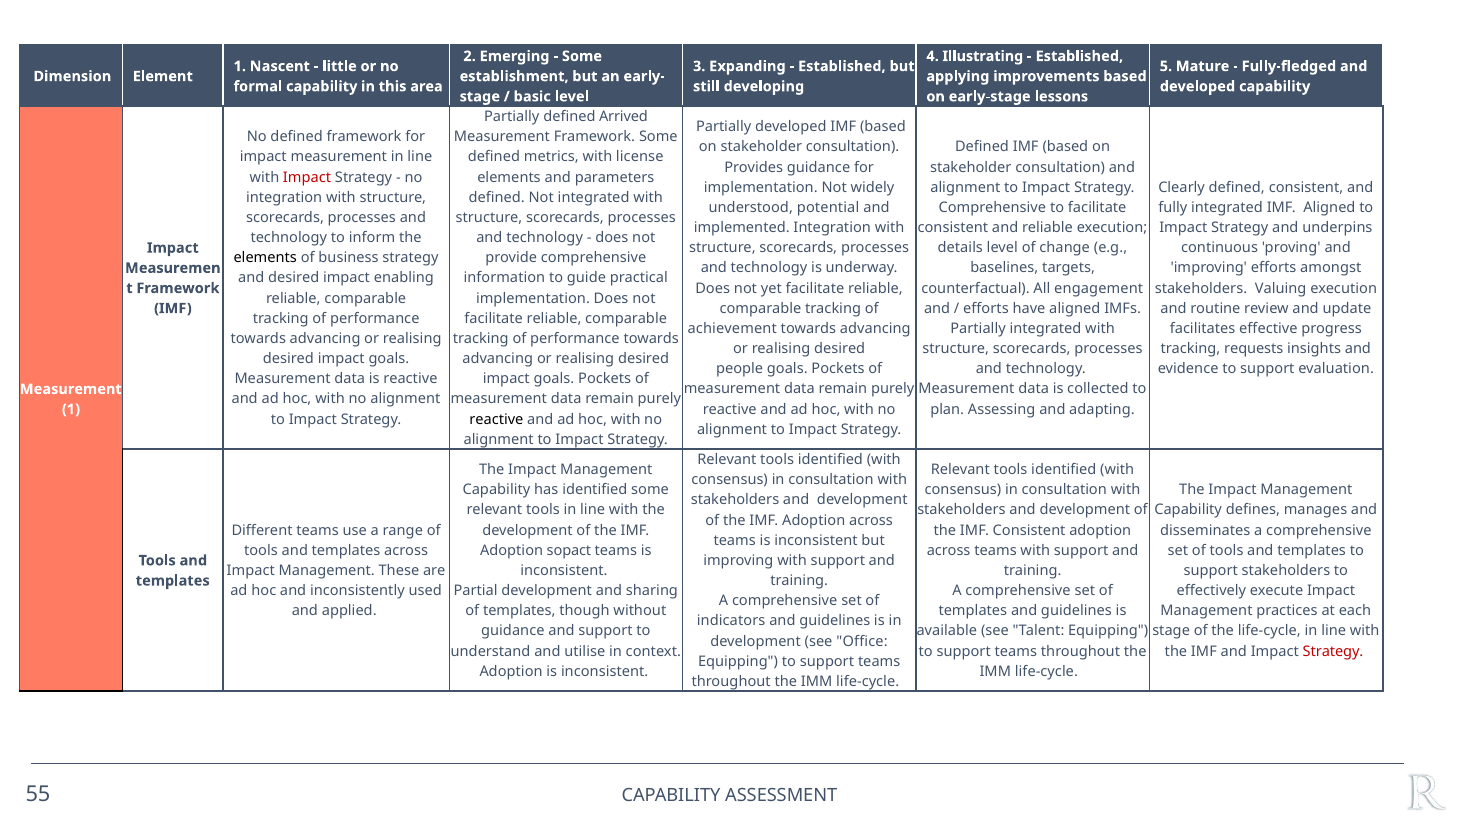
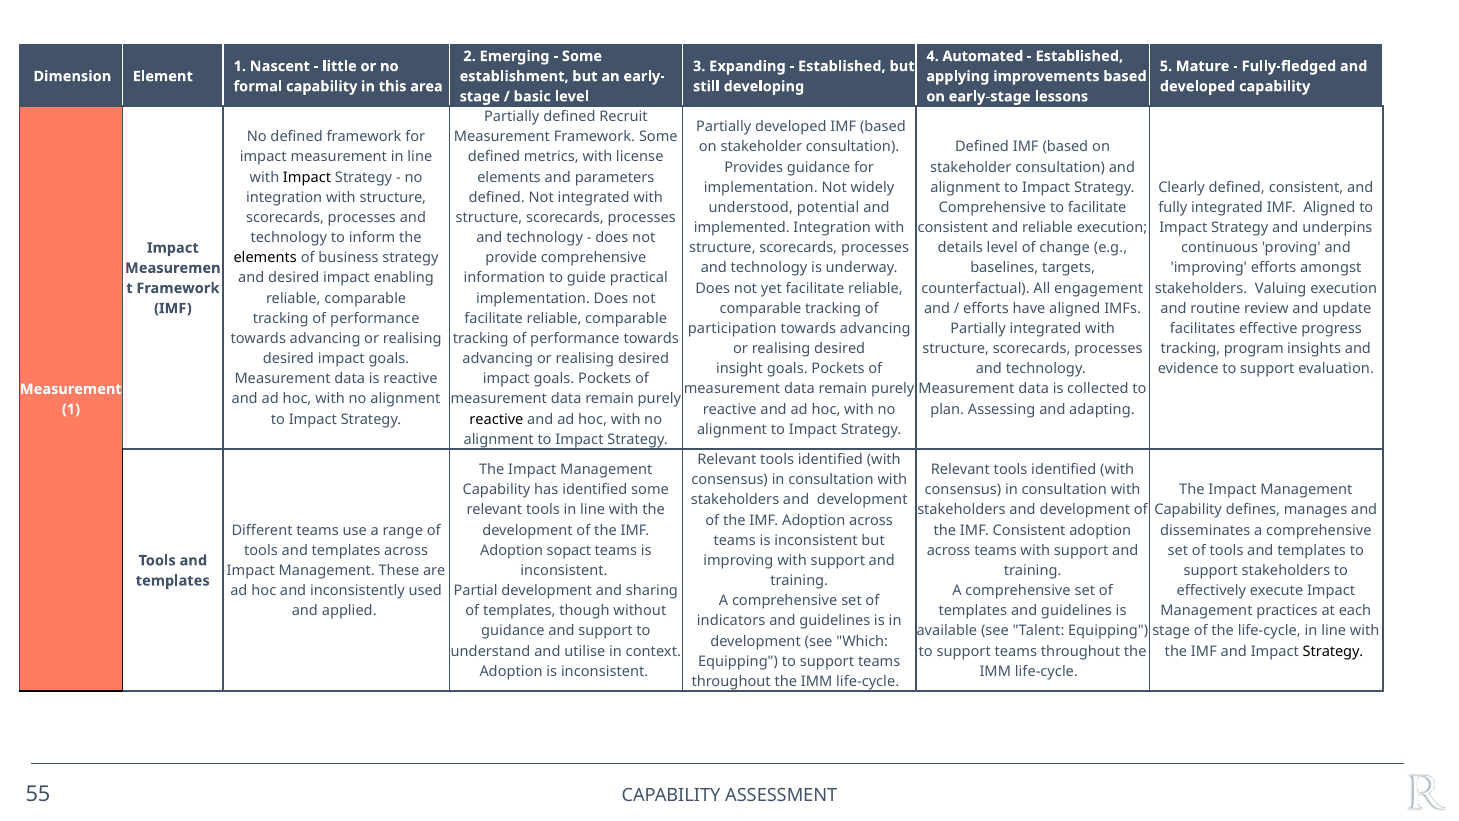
Illustrating: Illustrating -> Automated (983, 56)
Arrived: Arrived -> Recruit (623, 117)
Impact colour: red -> black (307, 177)
achievement: achievement -> participation (732, 328)
requests: requests -> program (1254, 349)
people: people -> insight (740, 369)
Office: Office -> Which (862, 641)
Strategy colour: red -> black (1333, 651)
